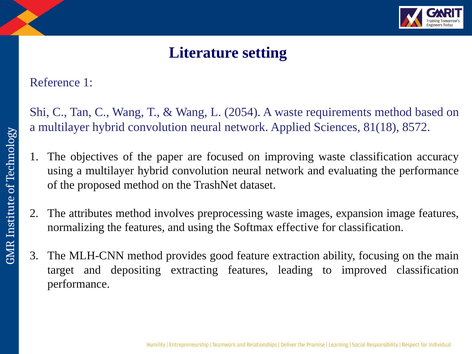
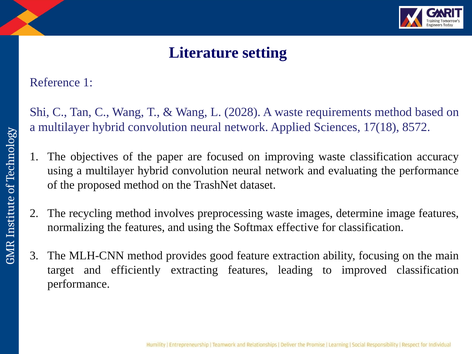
2054: 2054 -> 2028 (243, 112)
81(18: 81(18 -> 17(18 (381, 127)
attributes: attributes -> recycling (91, 213)
expansion: expansion -> determine (360, 213)
depositing: depositing -> efficiently (136, 270)
